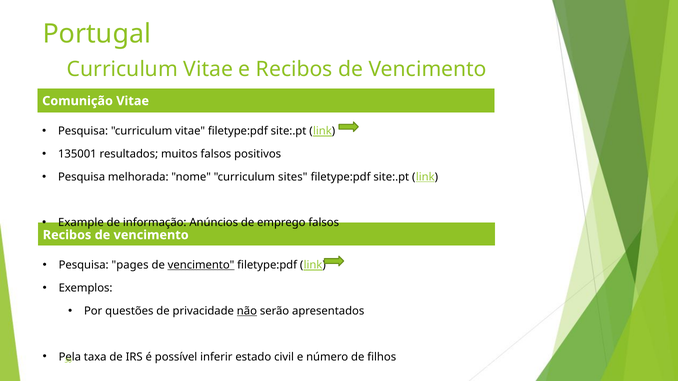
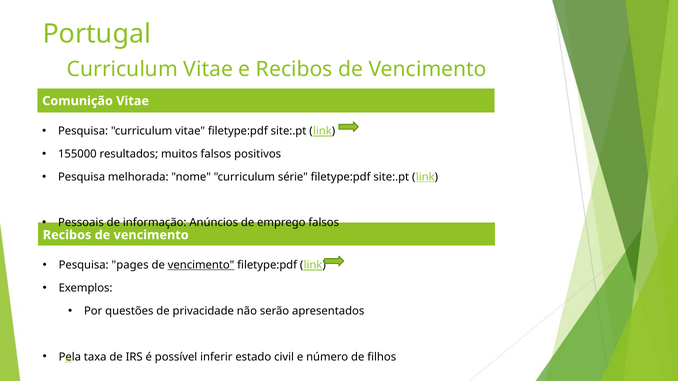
135001: 135001 -> 155000 (77, 154)
sites: sites -> série (293, 177)
Example: Example -> Pessoais (81, 223)
não underline: present -> none (247, 311)
